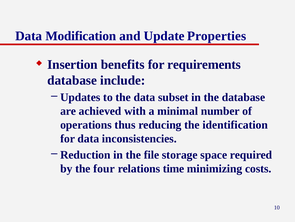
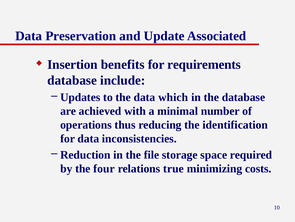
Modification: Modification -> Preservation (81, 36)
Properties: Properties -> Associated (217, 36)
subset: subset -> which (173, 97)
time: time -> true (173, 168)
